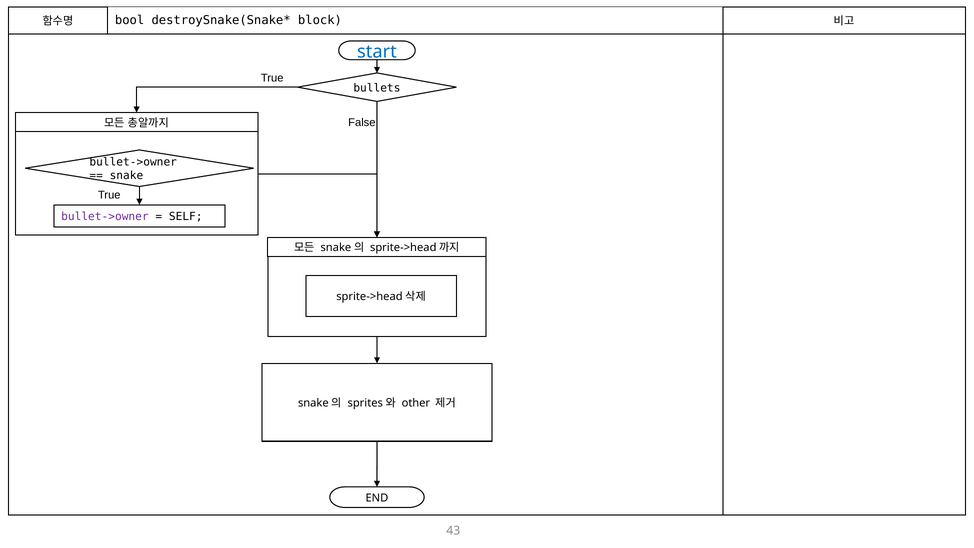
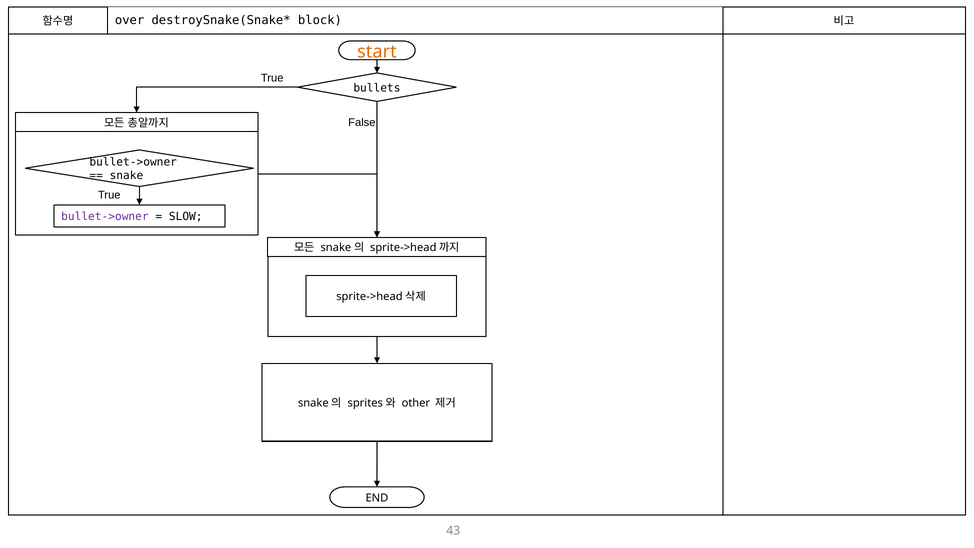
bool: bool -> over (130, 20)
start colour: blue -> orange (377, 52)
SELF: SELF -> SLOW (186, 217)
